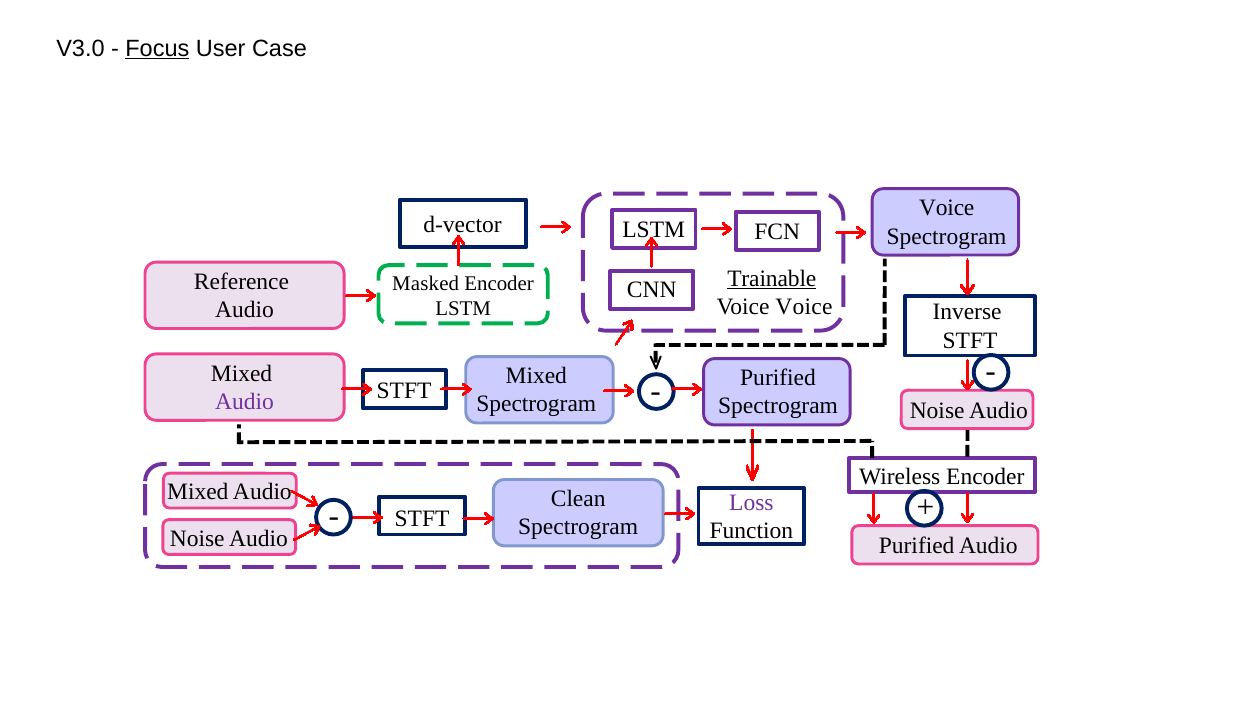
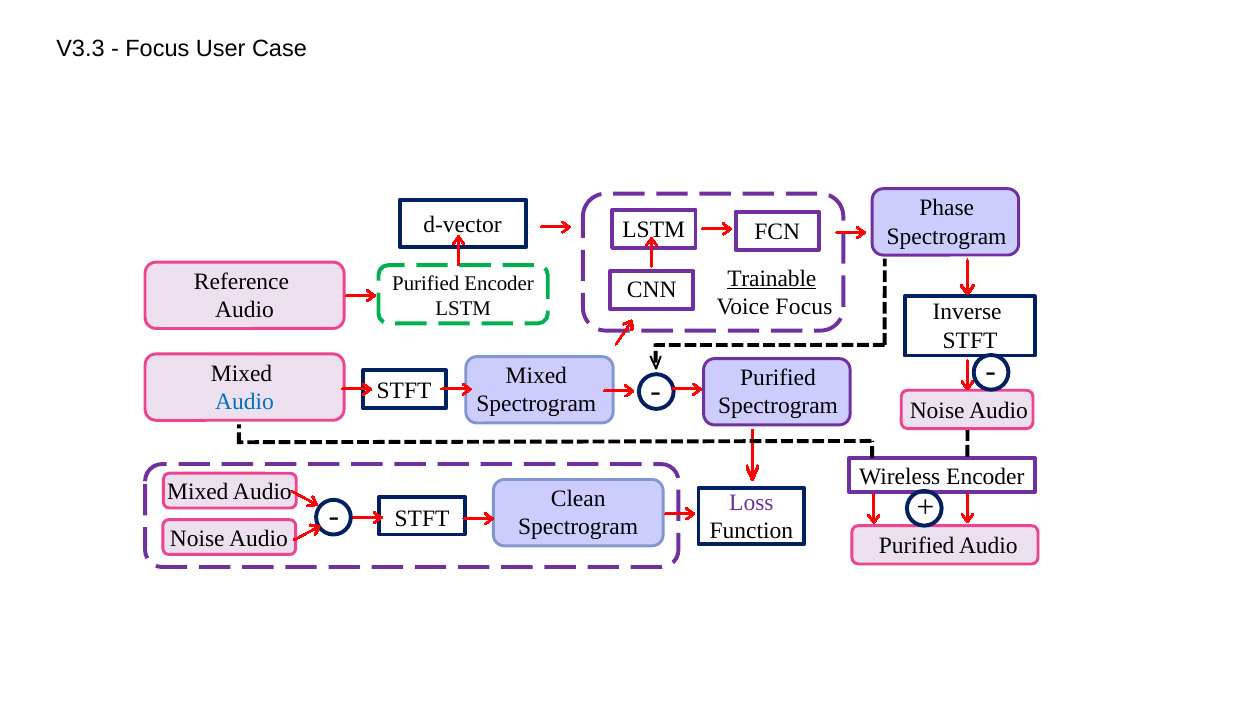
V3.0: V3.0 -> V3.3 (80, 49)
Focus underline: present -> none (157, 49)
Voice: Voice -> Phase (947, 208)
Masked: Masked -> Purified (426, 283)
Voice Voice: Voice -> Focus (804, 307)
Audio colour: purple -> blue (244, 402)
